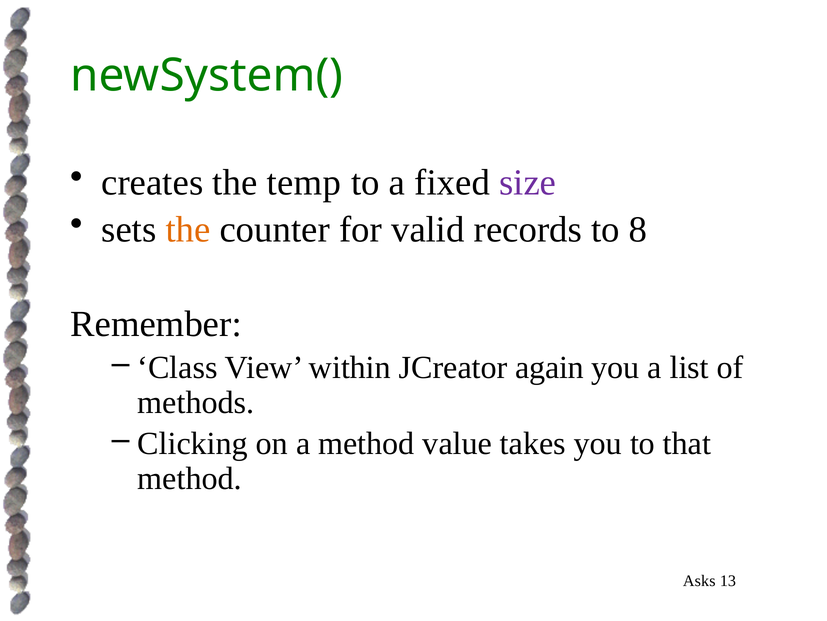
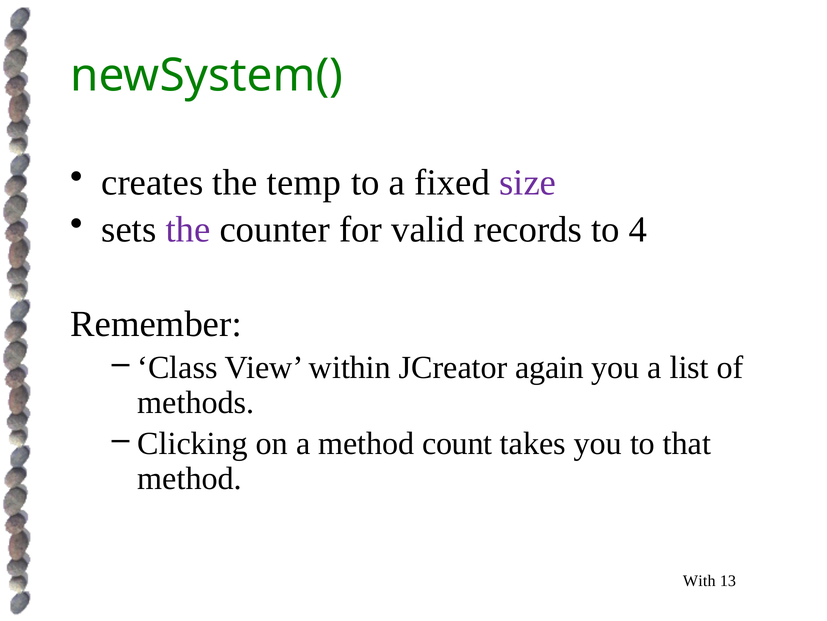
the colour: orange -> purple (188, 229)
8: 8 -> 4 (638, 229)
value: value -> count (457, 443)
Asks: Asks -> With (699, 580)
